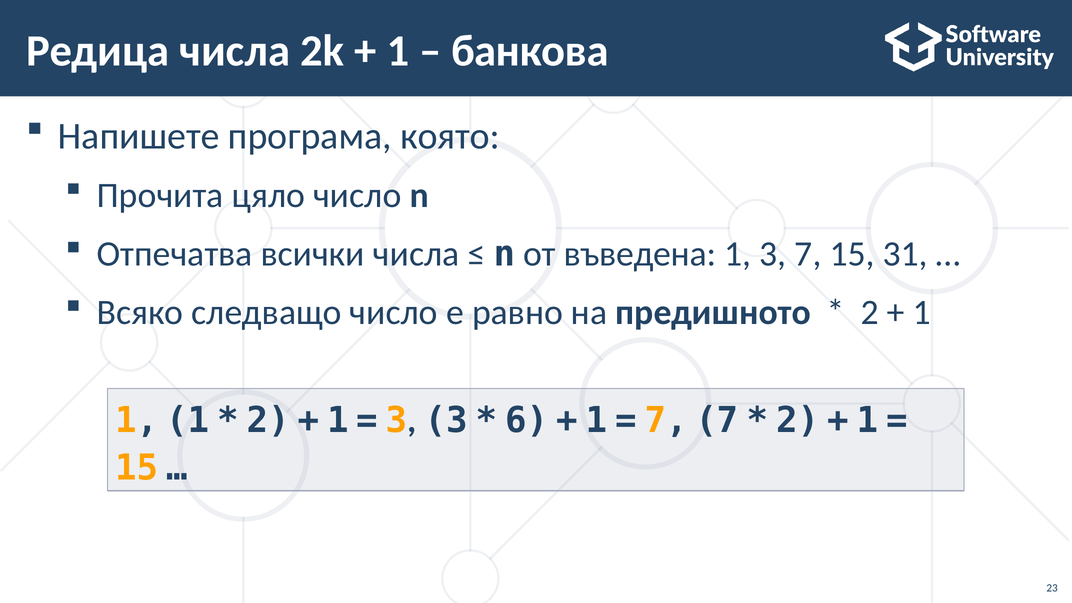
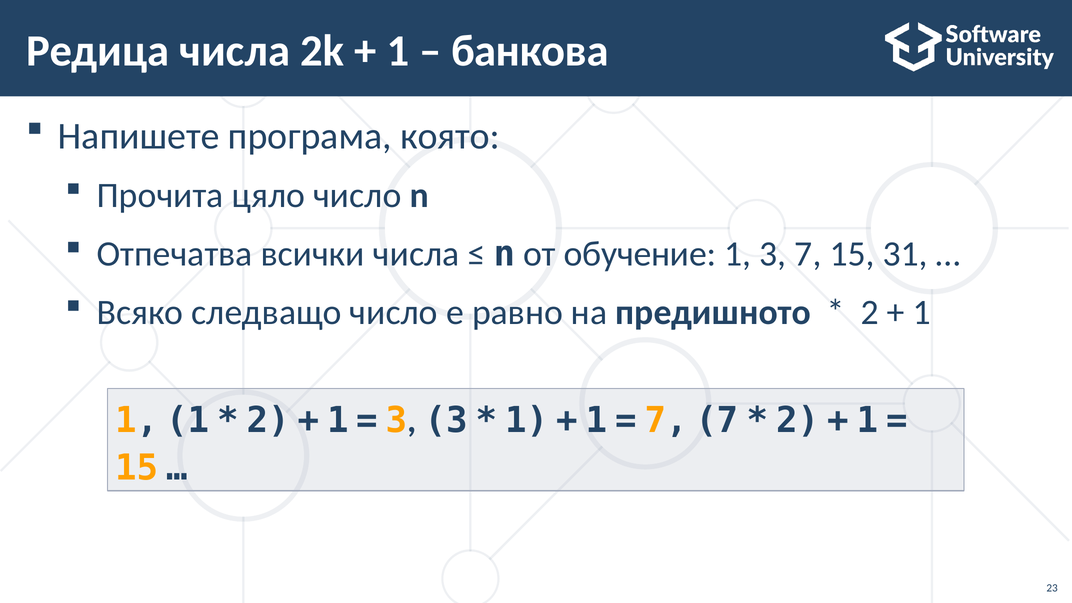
въведена: въведена -> обучение (640, 254)
6: 6 -> 1 (527, 421)
